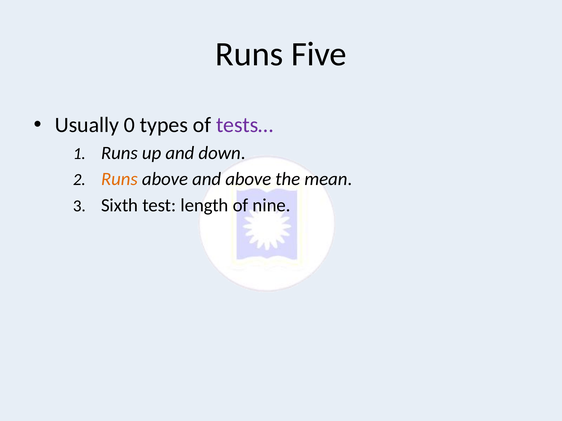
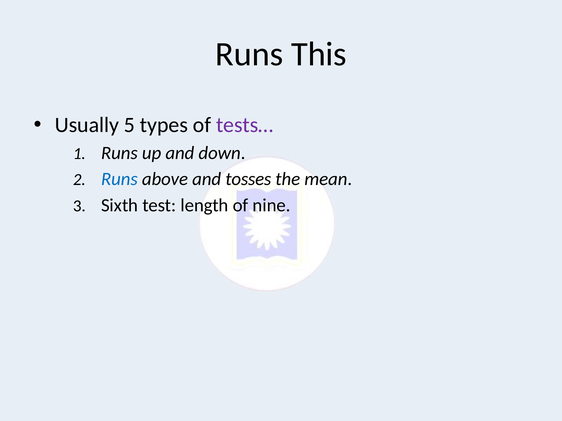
Five: Five -> This (319, 54)
0: 0 -> 5 (130, 125)
Runs colour: orange -> blue (119, 179)
and above: above -> tosses (248, 179)
